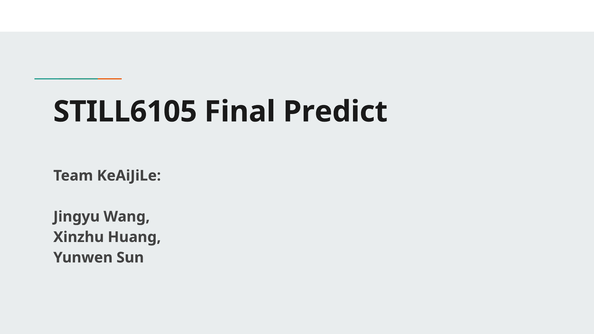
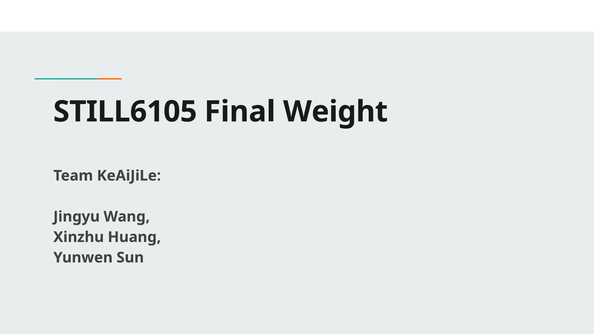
Predict: Predict -> Weight (335, 112)
